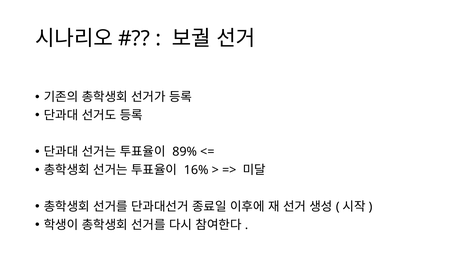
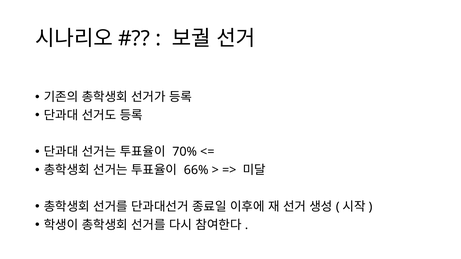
89%: 89% -> 70% (185, 152)
16%: 16% -> 66% (196, 170)
